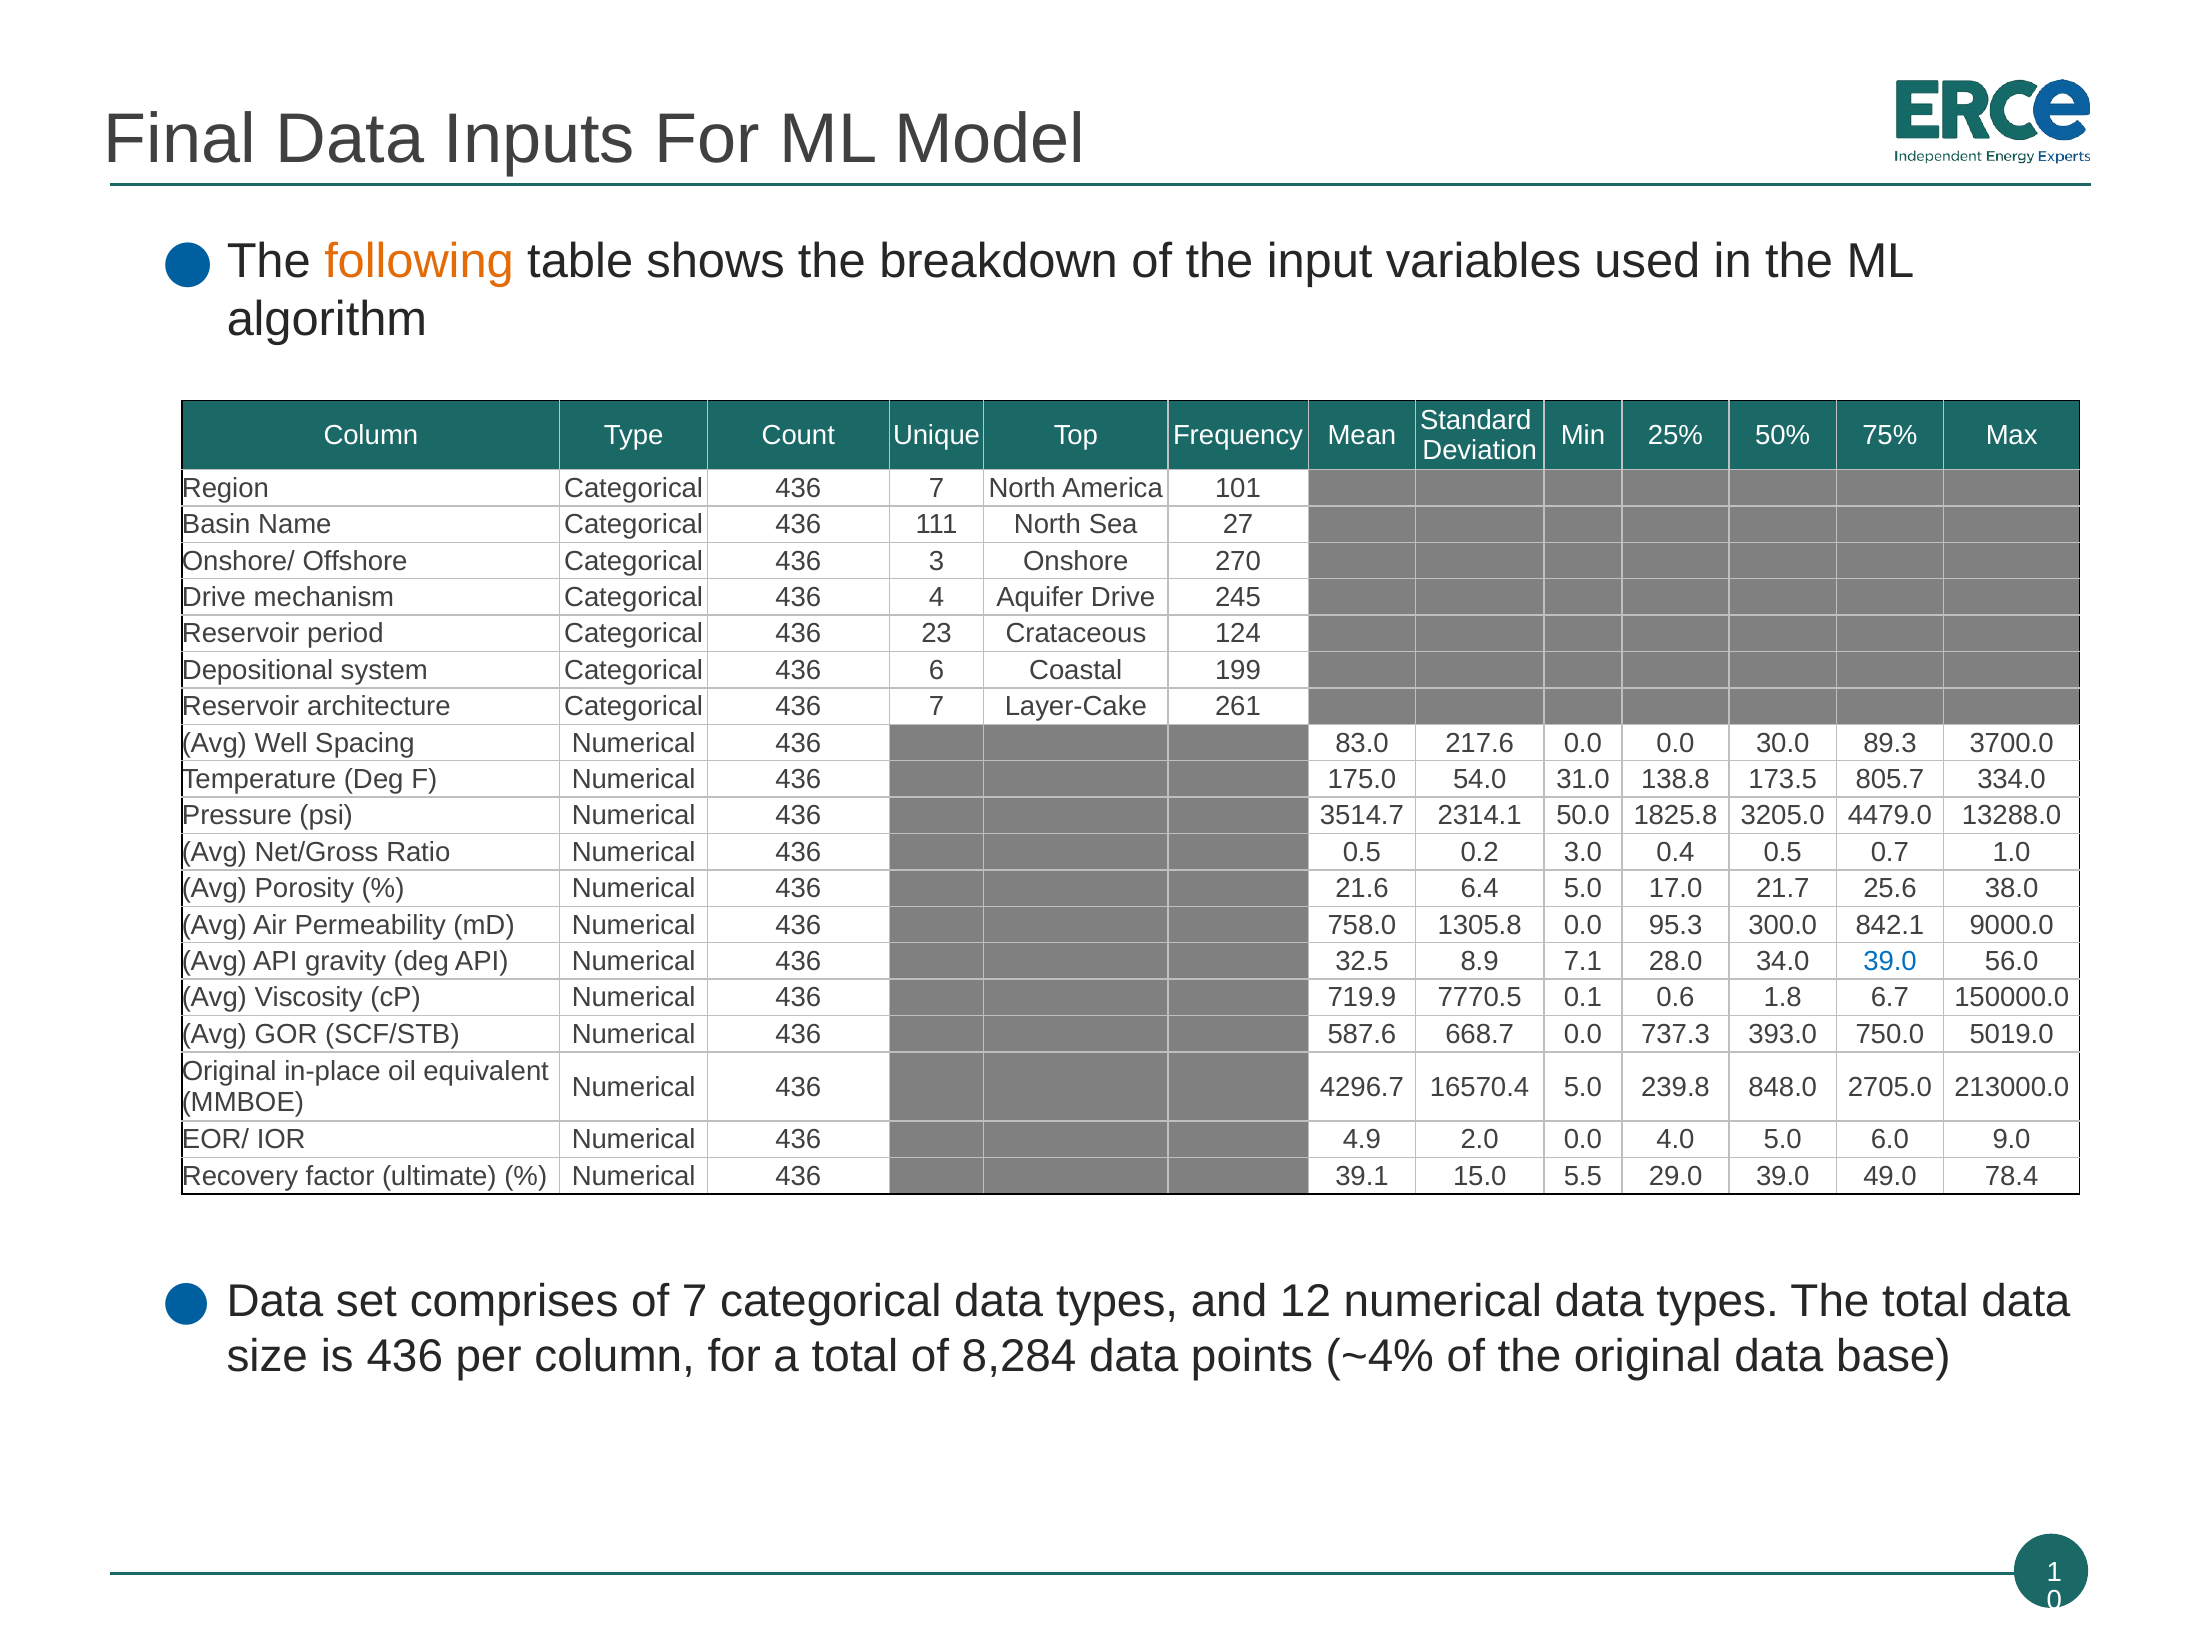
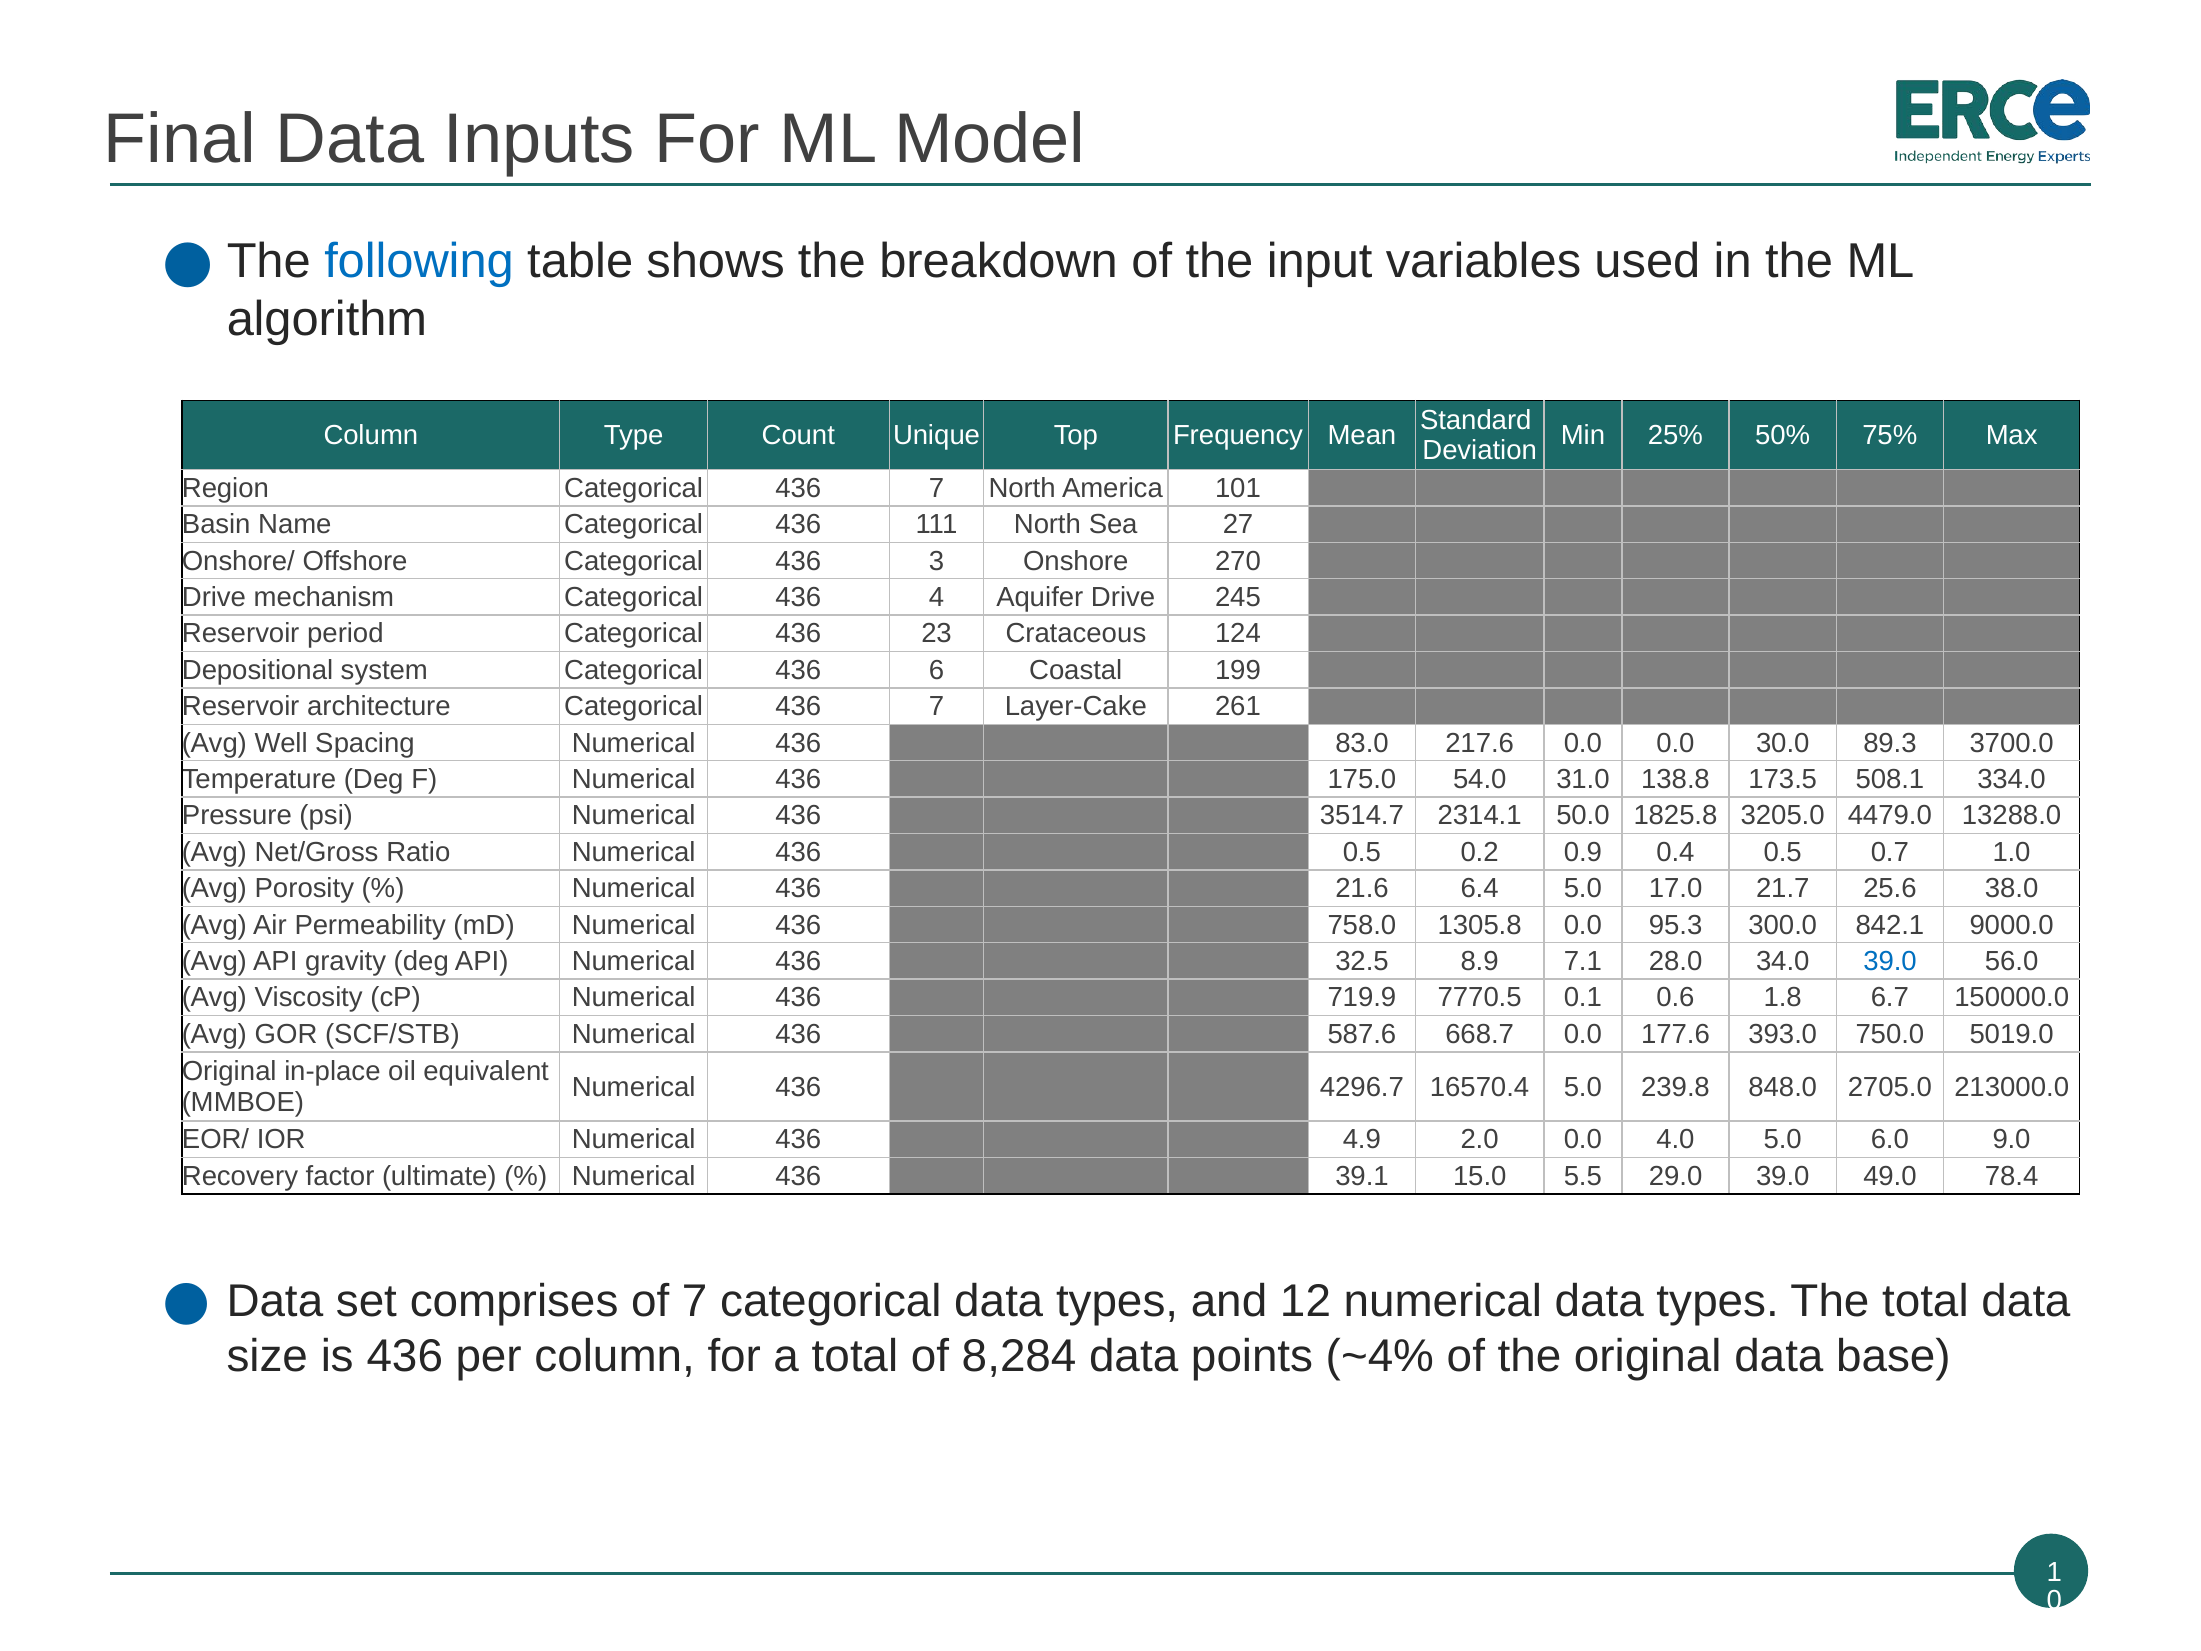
following colour: orange -> blue (419, 261)
805.7: 805.7 -> 508.1 (1890, 779)
3.0: 3.0 -> 0.9 (1583, 852)
737.3: 737.3 -> 177.6 (1676, 1034)
